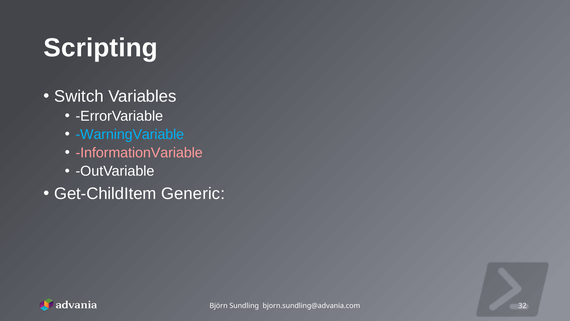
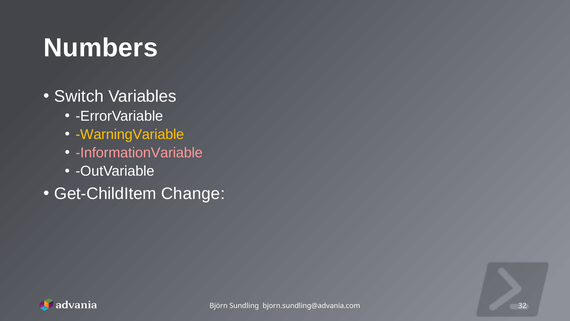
Scripting: Scripting -> Numbers (101, 48)
WarningVariable colour: light blue -> yellow (130, 134)
Generic: Generic -> Change (193, 194)
